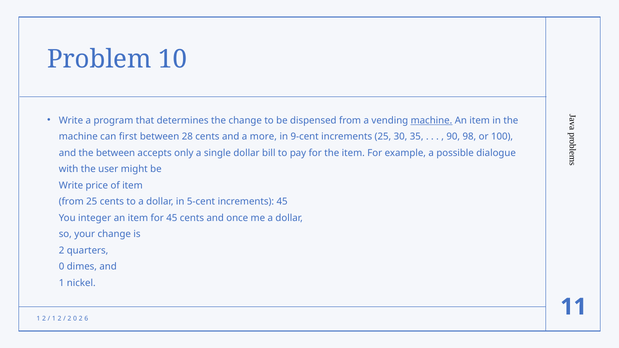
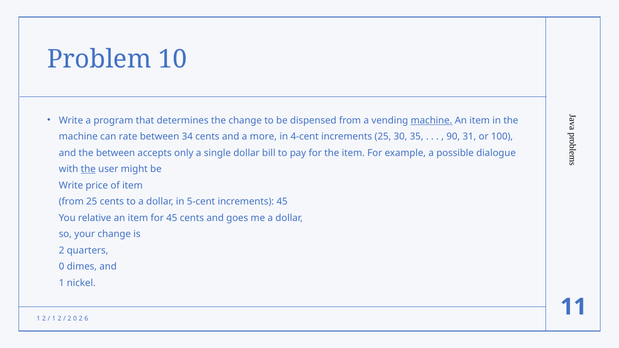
first: first -> rate (128, 137)
28: 28 -> 34 (187, 137)
9-cent: 9-cent -> 4-cent (305, 137)
98: 98 -> 31 (469, 137)
the underline: none -> present (88, 169)
integer: integer -> relative (95, 218)
once: once -> goes (237, 218)
